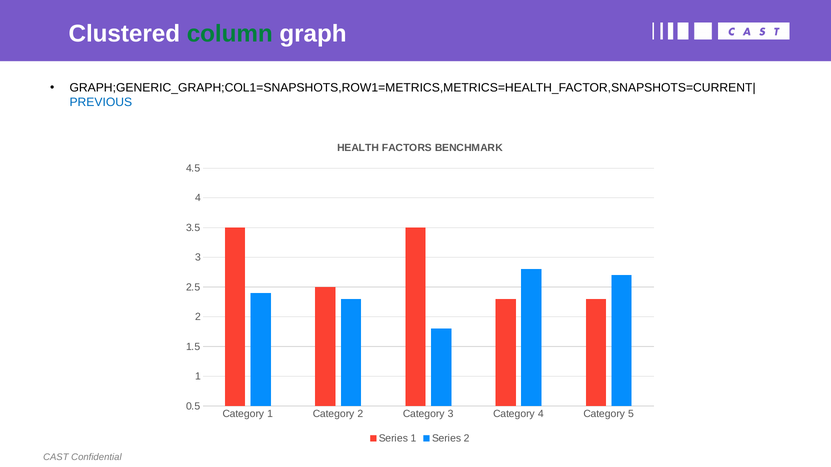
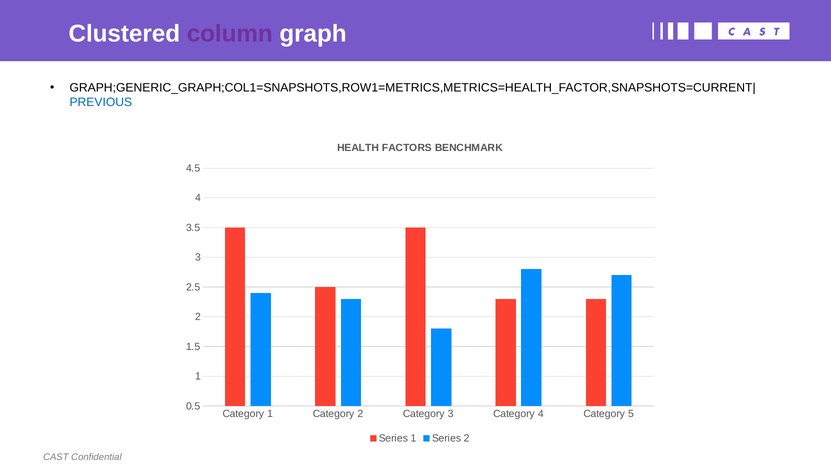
column colour: green -> purple (230, 34)
